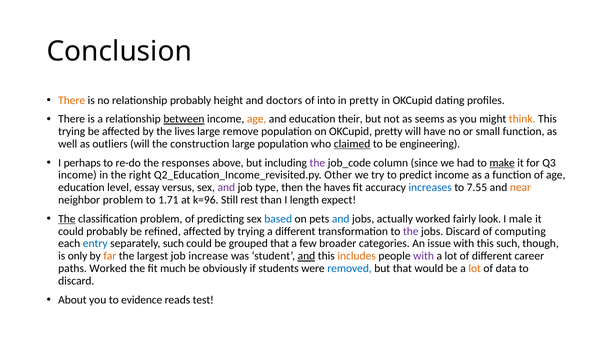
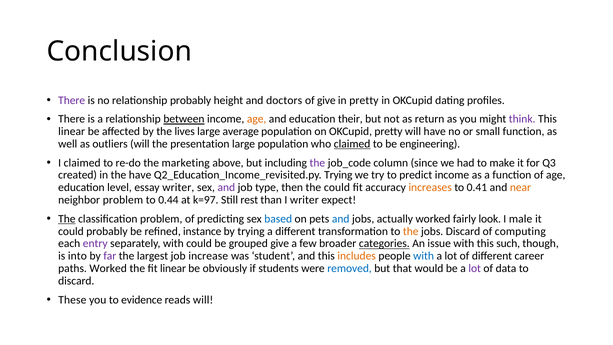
There colour: orange -> purple (72, 100)
of into: into -> give (326, 100)
seems: seems -> return (430, 119)
think colour: orange -> purple (522, 119)
trying: trying -> linear (72, 131)
remove: remove -> average (241, 131)
construction: construction -> presentation (200, 144)
I perhaps: perhaps -> claimed (82, 163)
responses: responses -> marketing (186, 163)
make underline: present -> none (502, 163)
income: income -> created (78, 175)
the right: right -> have (140, 175)
Q2_Education_Income_revisited.py Other: Other -> Trying (338, 175)
essay versus: versus -> writer (178, 188)
the haves: haves -> could (337, 188)
increases colour: blue -> orange (430, 188)
7.55: 7.55 -> 0.41 (477, 188)
1.71: 1.71 -> 0.44 (168, 200)
k=96: k=96 -> k=97 (206, 200)
I length: length -> writer (304, 200)
refined affected: affected -> instance (202, 231)
the colour: purple -> orange (411, 231)
entry colour: blue -> purple (95, 244)
separately such: such -> with (173, 244)
grouped that: that -> give (280, 244)
categories underline: none -> present (384, 244)
only: only -> into (77, 256)
far colour: orange -> purple (110, 256)
and underline: present -> none (306, 256)
with colour: purple -> blue (424, 256)
fit much: much -> linear (173, 268)
lot colour: orange -> purple (475, 268)
About: About -> These (72, 300)
reads test: test -> will (203, 300)
